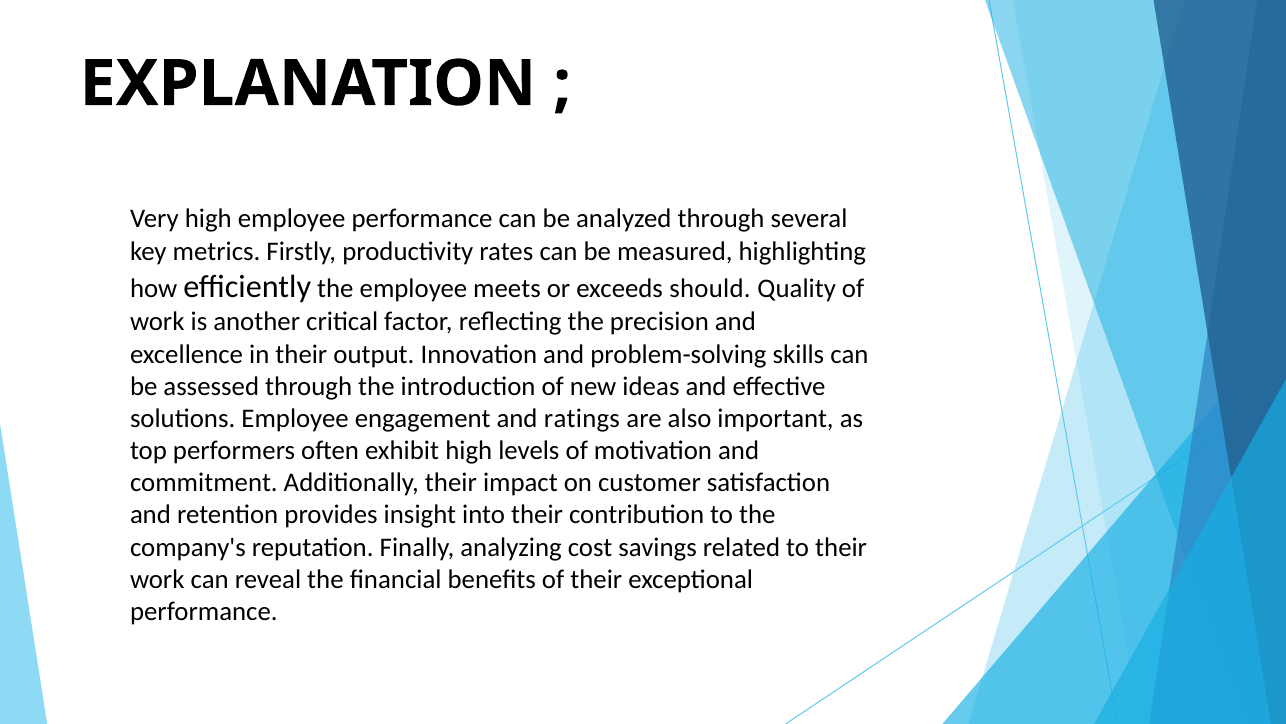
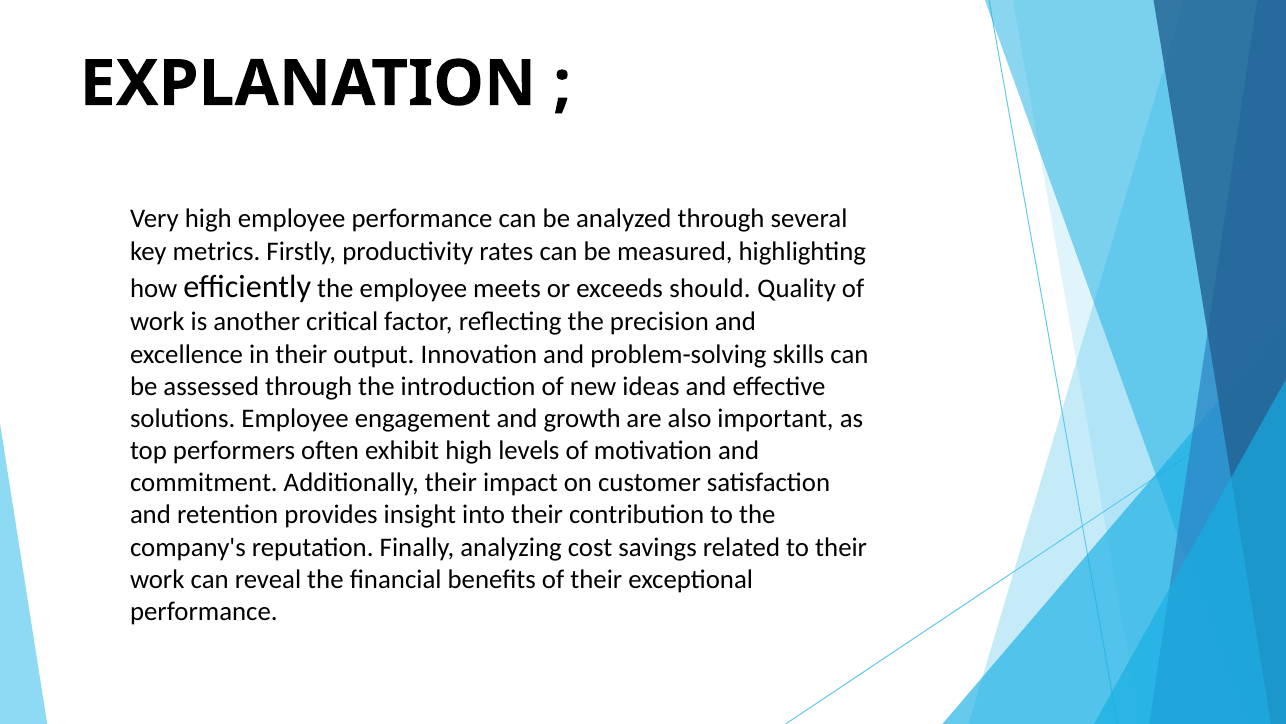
ratings: ratings -> growth (582, 418)
